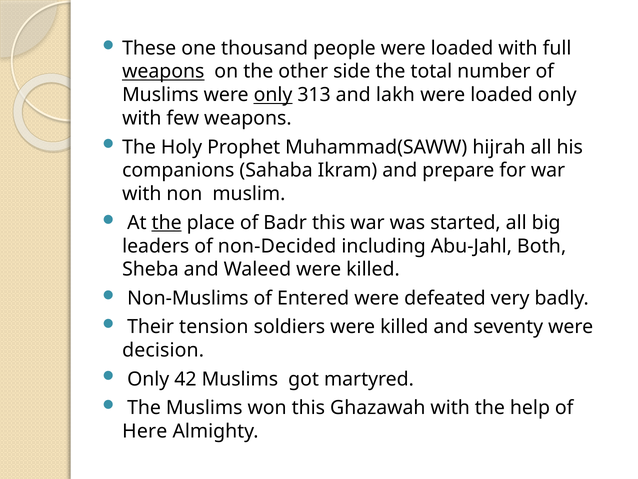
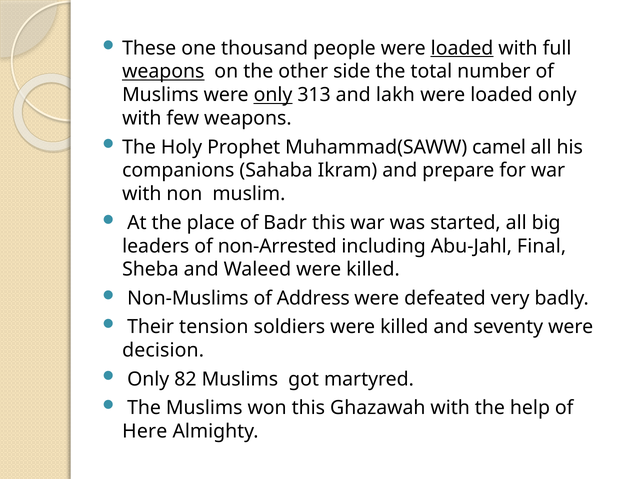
loaded underline: none -> present (462, 48)
hijrah: hijrah -> camel (499, 147)
the underline: present -> none (167, 222)
non-Decided: non-Decided -> non-Arrested (277, 246)
Both: Both -> Final (542, 246)
Entered: Entered -> Address (313, 298)
42: 42 -> 82 (185, 379)
